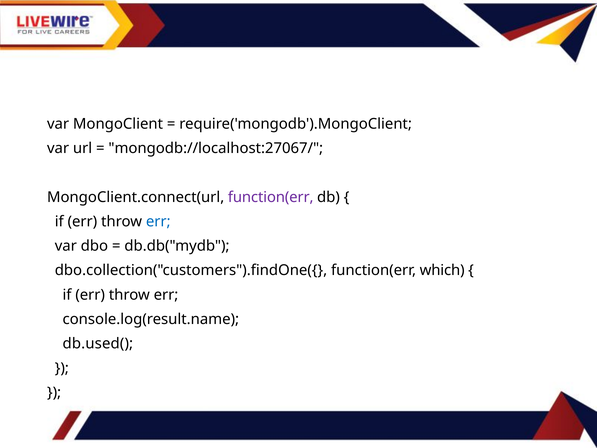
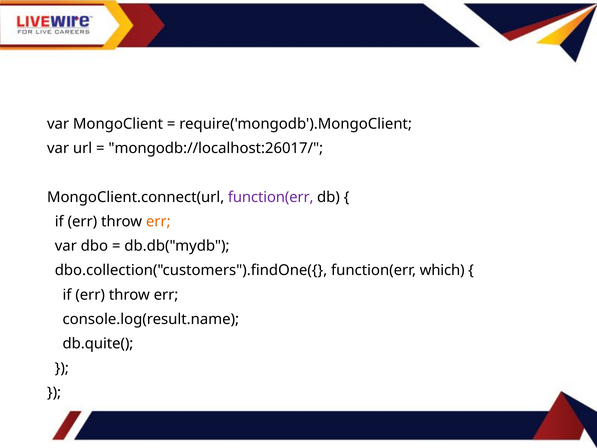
mongodb://localhost:27067/: mongodb://localhost:27067/ -> mongodb://localhost:26017/ (216, 148)
err colour: blue -> orange (158, 221)
db.used(: db.used( -> db.quite( (98, 343)
